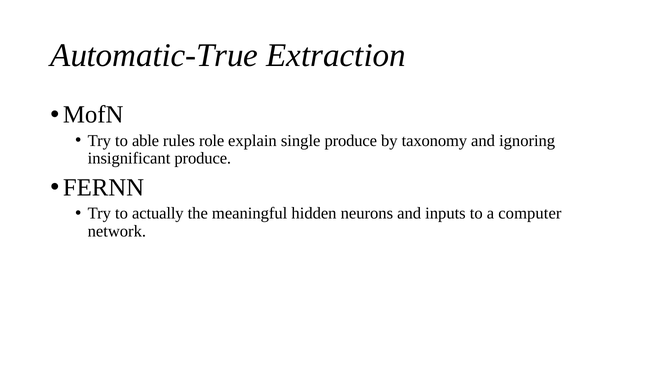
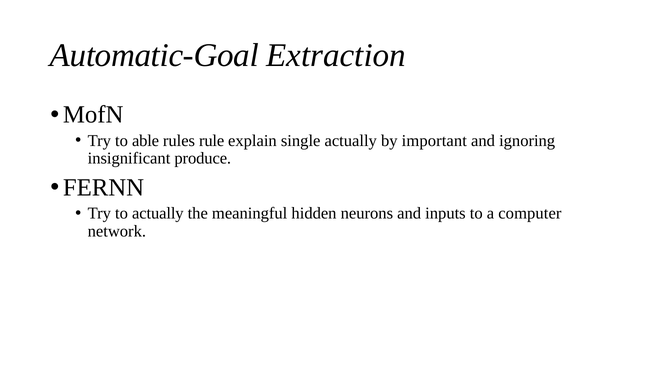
Automatic-True: Automatic-True -> Automatic-Goal (154, 56)
role: role -> rule (212, 141)
single produce: produce -> actually (351, 141)
taxonomy: taxonomy -> important (434, 141)
